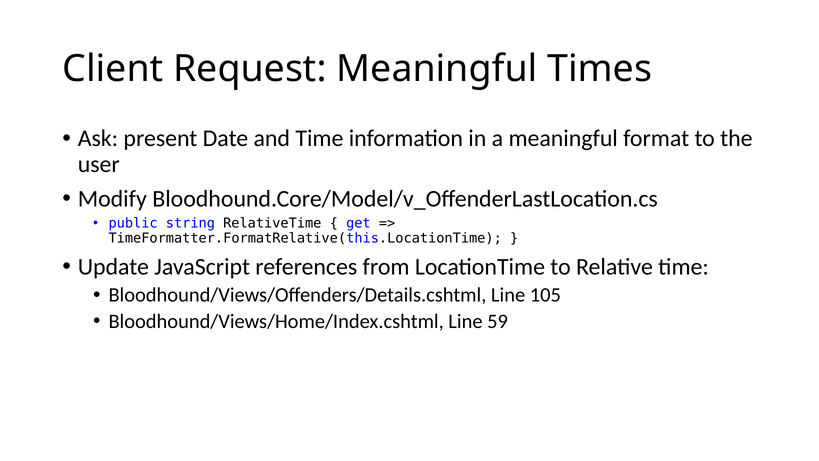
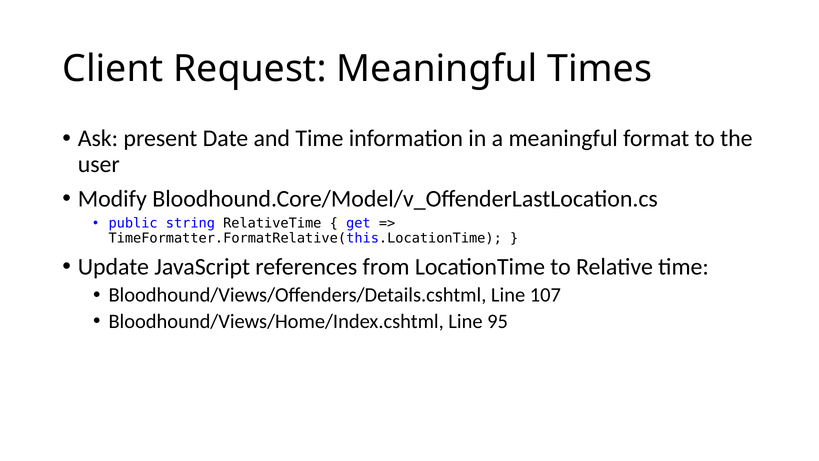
105: 105 -> 107 (545, 295)
59: 59 -> 95 (498, 321)
